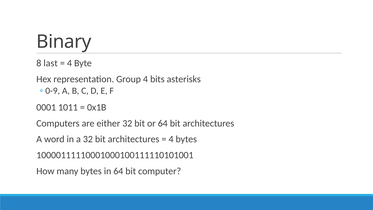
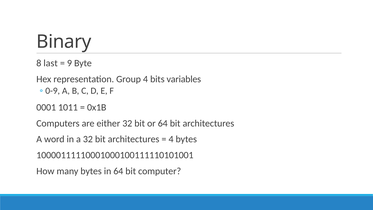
4: 4 -> 9 (70, 63)
asterisks: asterisks -> variables (184, 79)
